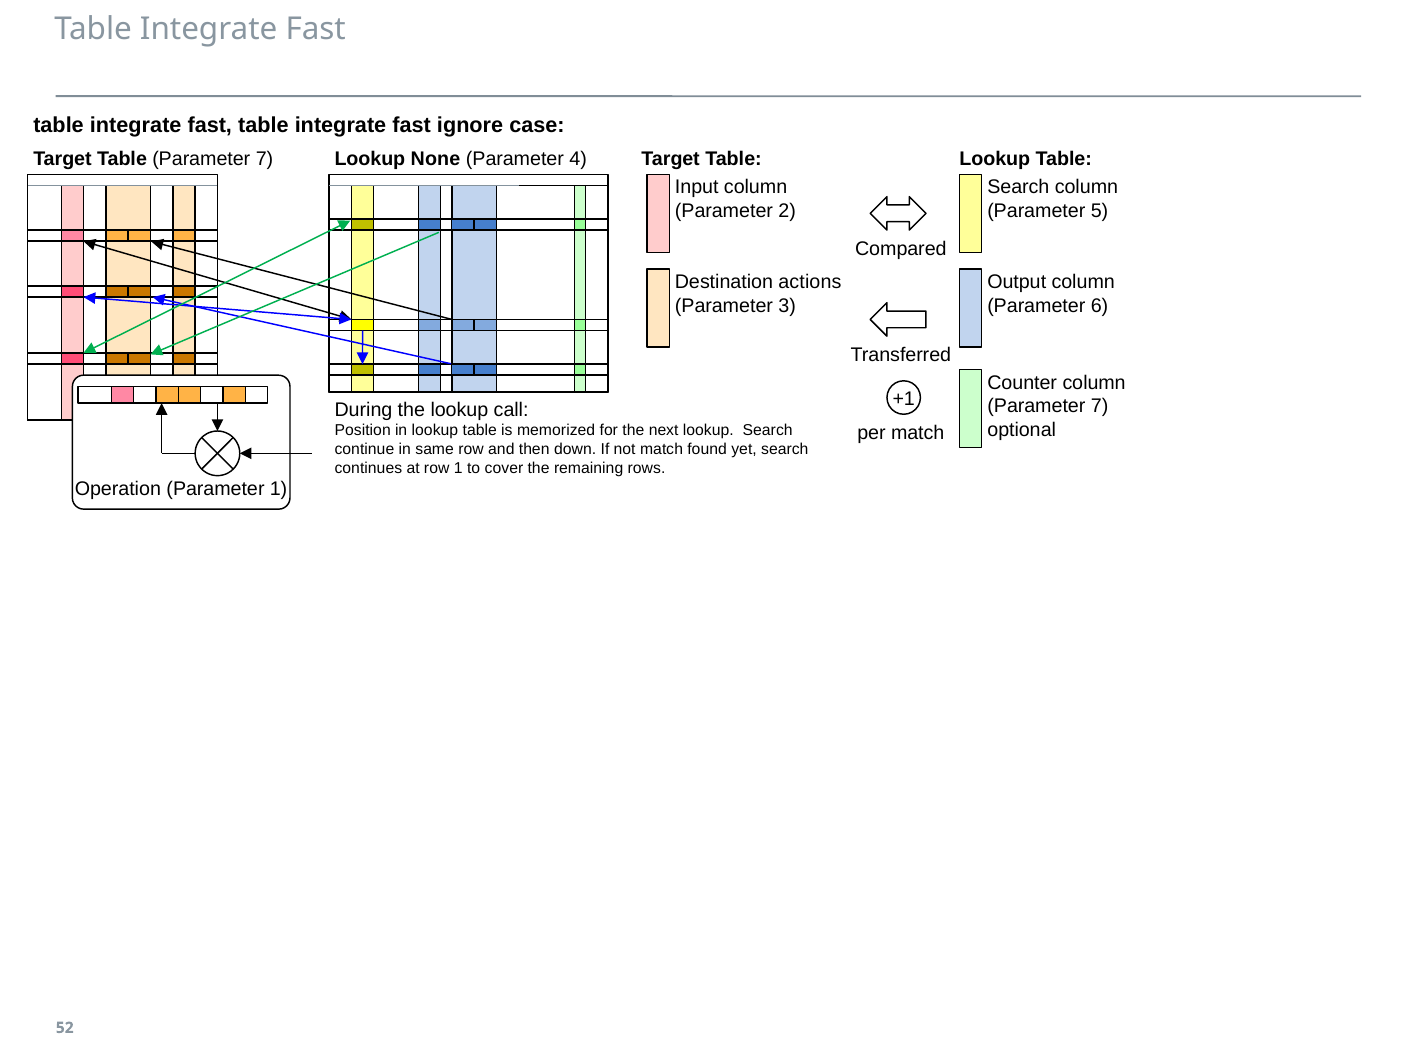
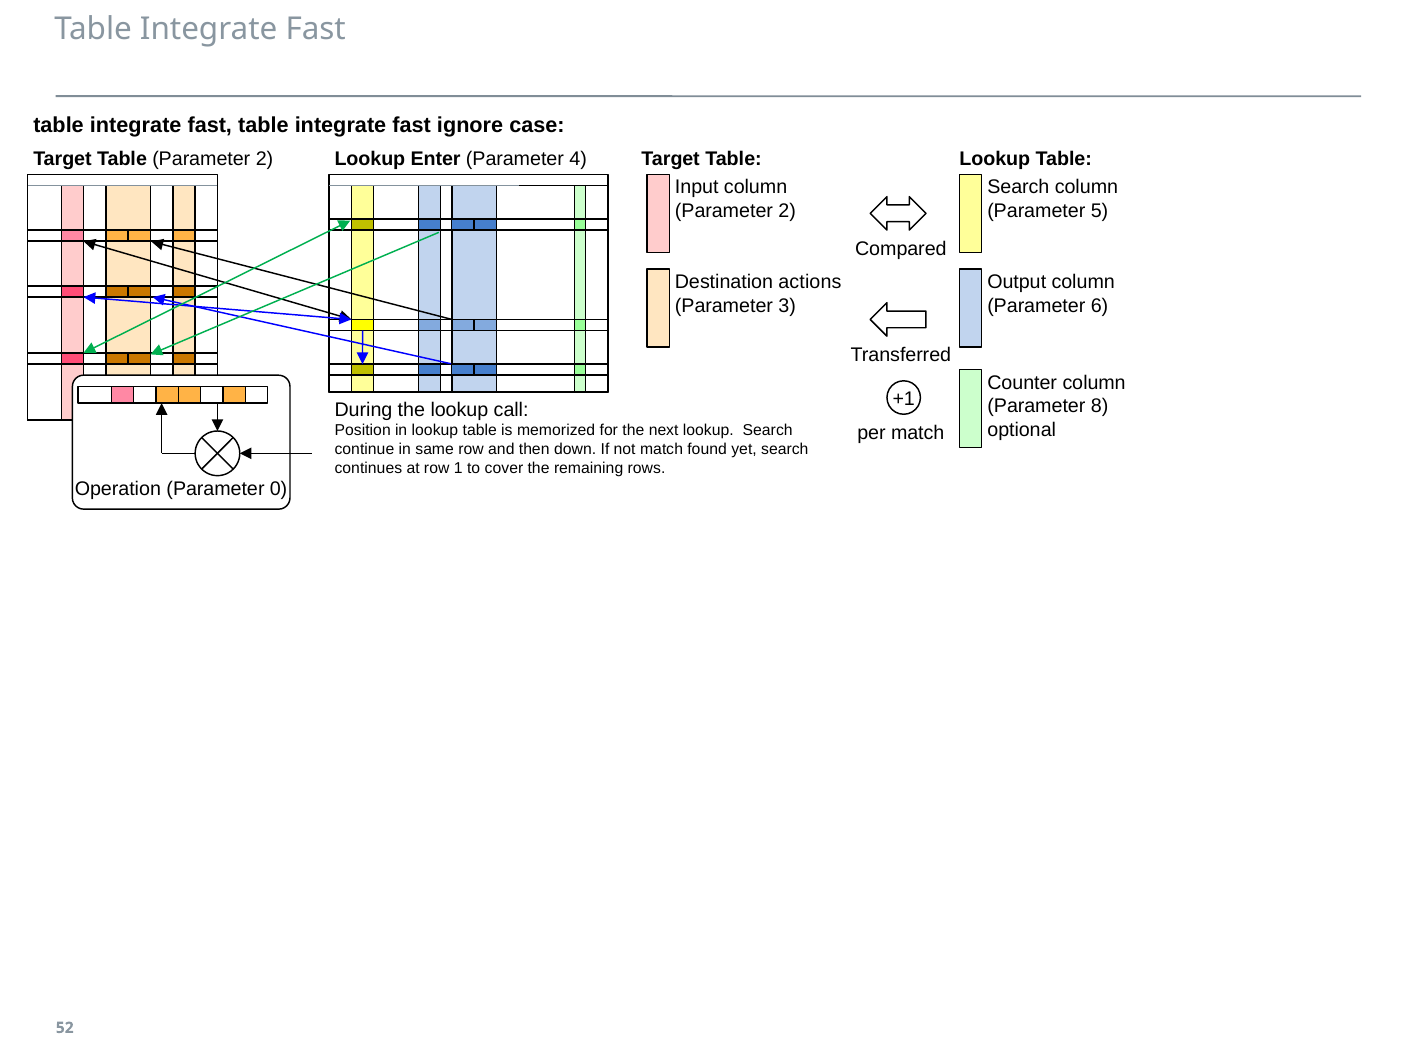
Table Parameter 7: 7 -> 2 (265, 159)
None: None -> Enter (436, 159)
7: 7 -> 8 (1100, 406)
Parameter 1: 1 -> 0 (279, 489)
